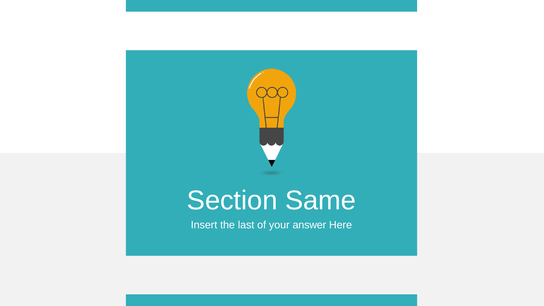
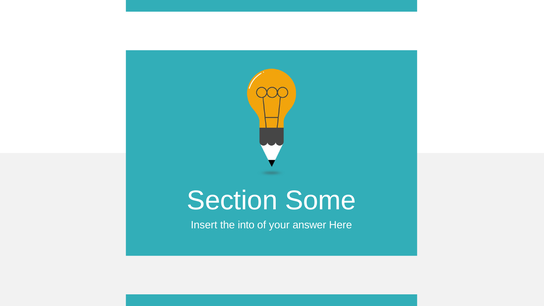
Same: Same -> Some (321, 200)
last: last -> into (246, 225)
